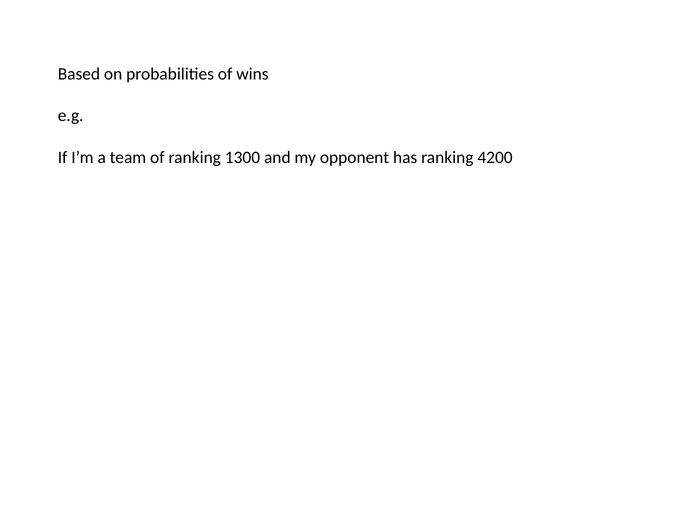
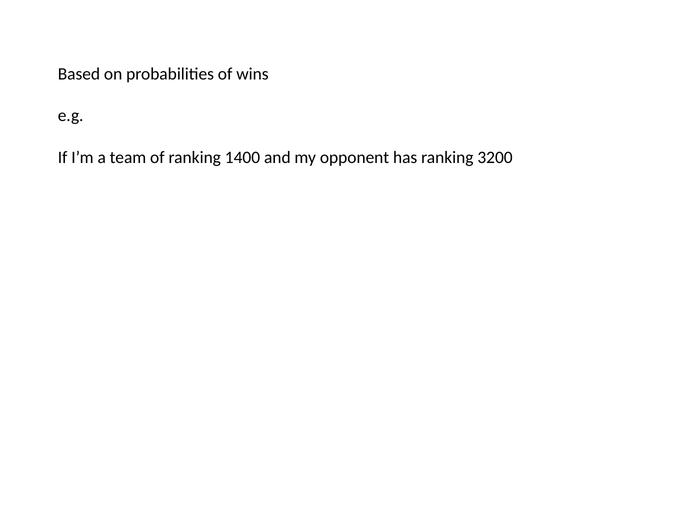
1300: 1300 -> 1400 (242, 157)
4200: 4200 -> 3200 (495, 157)
